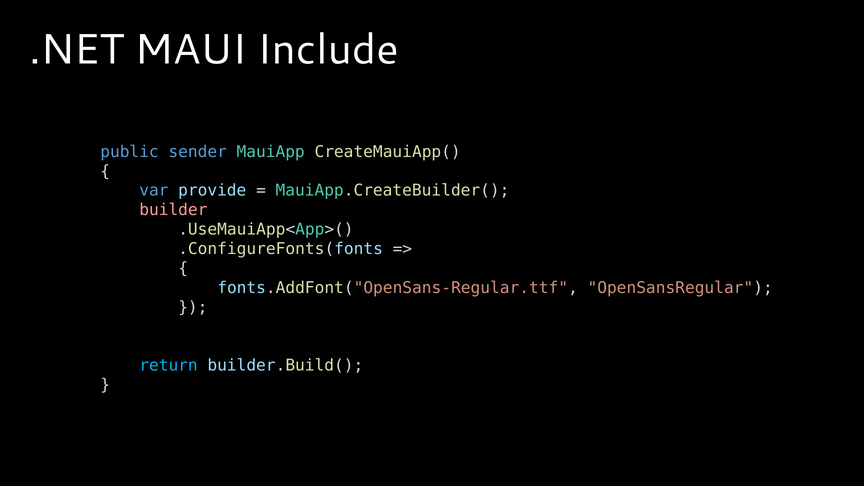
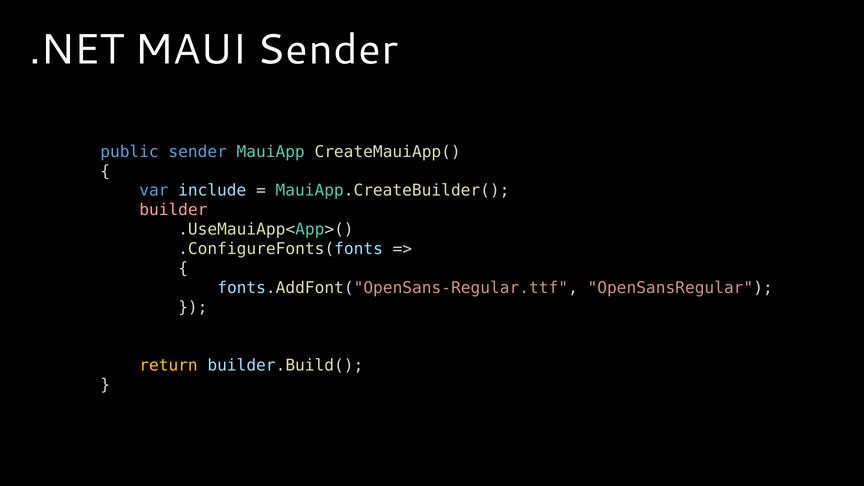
MAUI Include: Include -> Sender (327, 50)
provide: provide -> include (212, 191)
return colour: light blue -> yellow (169, 366)
